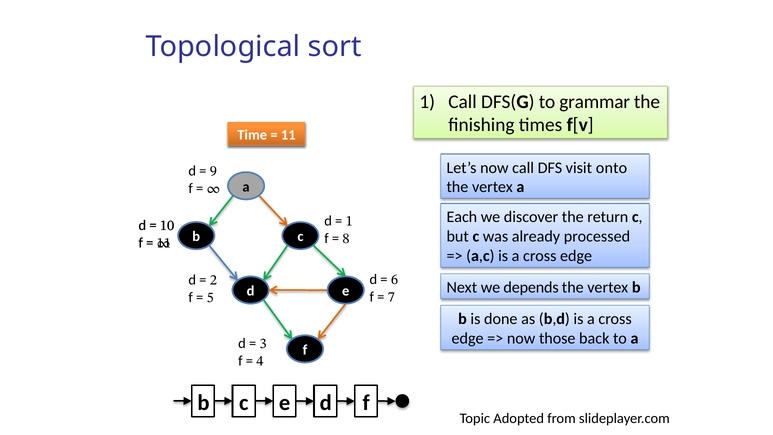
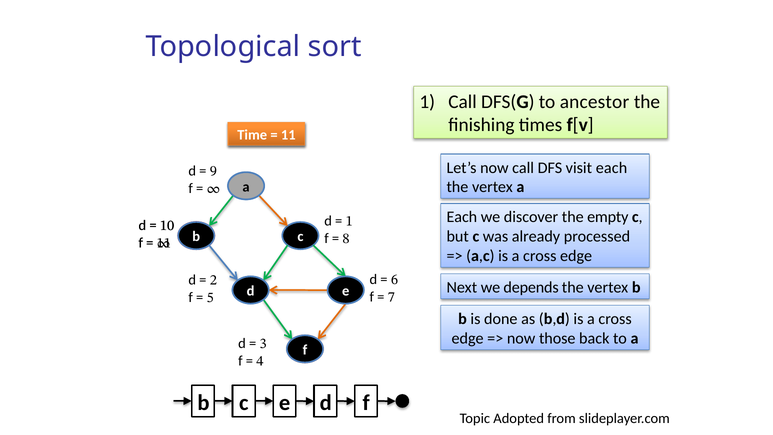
grammar: grammar -> ancestor (594, 102)
visit onto: onto -> each (612, 168)
return: return -> empty (608, 217)
